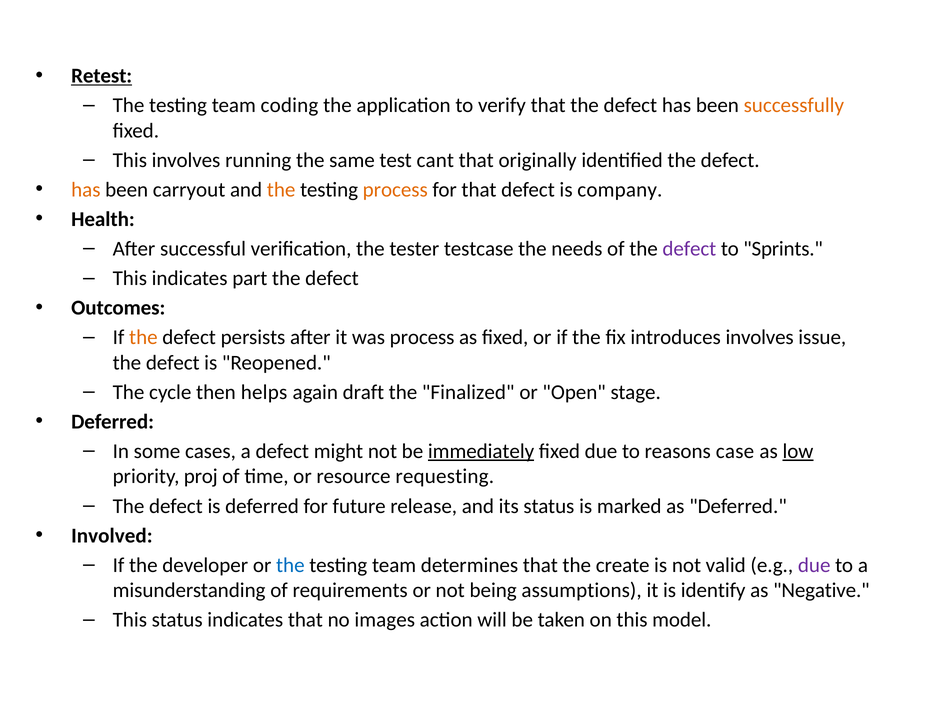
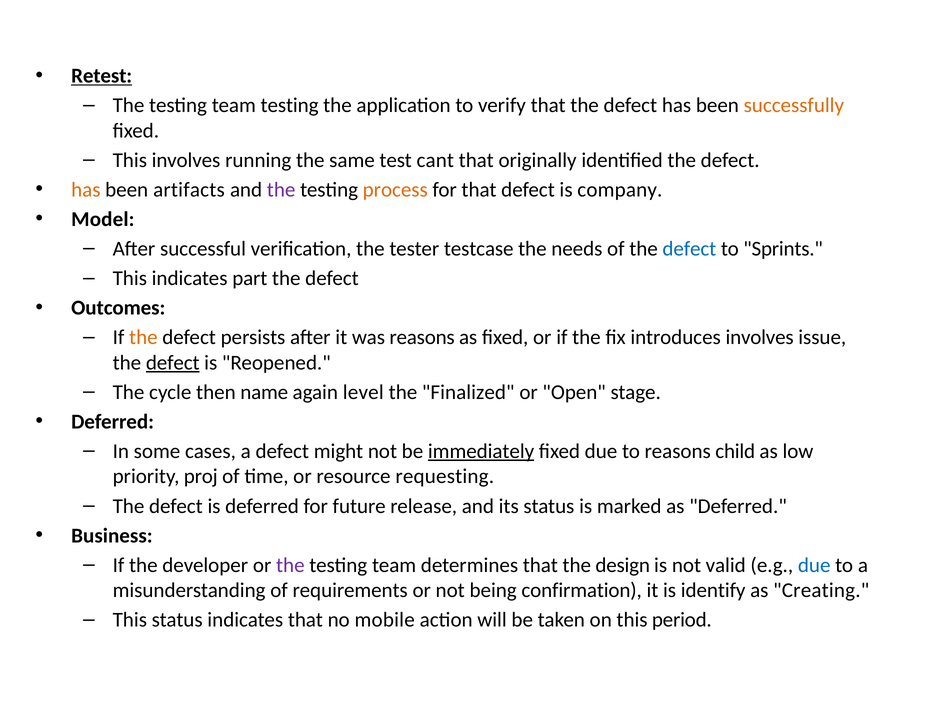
team coding: coding -> testing (290, 105)
carryout: carryout -> artifacts (189, 190)
the colour: orange -> purple (281, 190)
Health: Health -> Model (103, 219)
defect colour: purple -> blue (689, 249)
was process: process -> reasons (422, 337)
defect underline: none -> present (173, 363)
helps: helps -> name (264, 392)
draft: draft -> level (363, 392)
case: case -> child (735, 451)
low underline: present -> none (798, 451)
Involved: Involved -> Business (112, 535)
the colour: blue -> purple (290, 565)
create: create -> design (623, 565)
due colour: purple -> blue (814, 565)
assumptions: assumptions -> confirmation (582, 590)
Negative: Negative -> Creating (821, 590)
images: images -> mobile (385, 620)
model: model -> period (682, 620)
